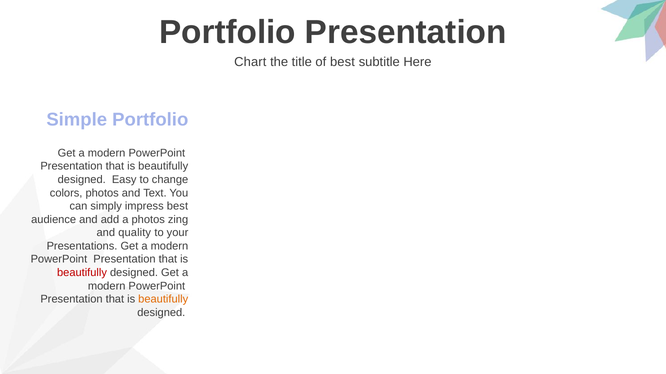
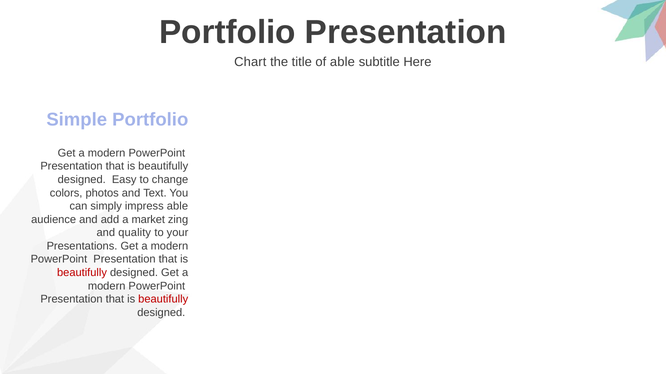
of best: best -> able (342, 62)
impress best: best -> able (177, 206)
a photos: photos -> market (148, 220)
beautifully colour: orange -> red (163, 300)
